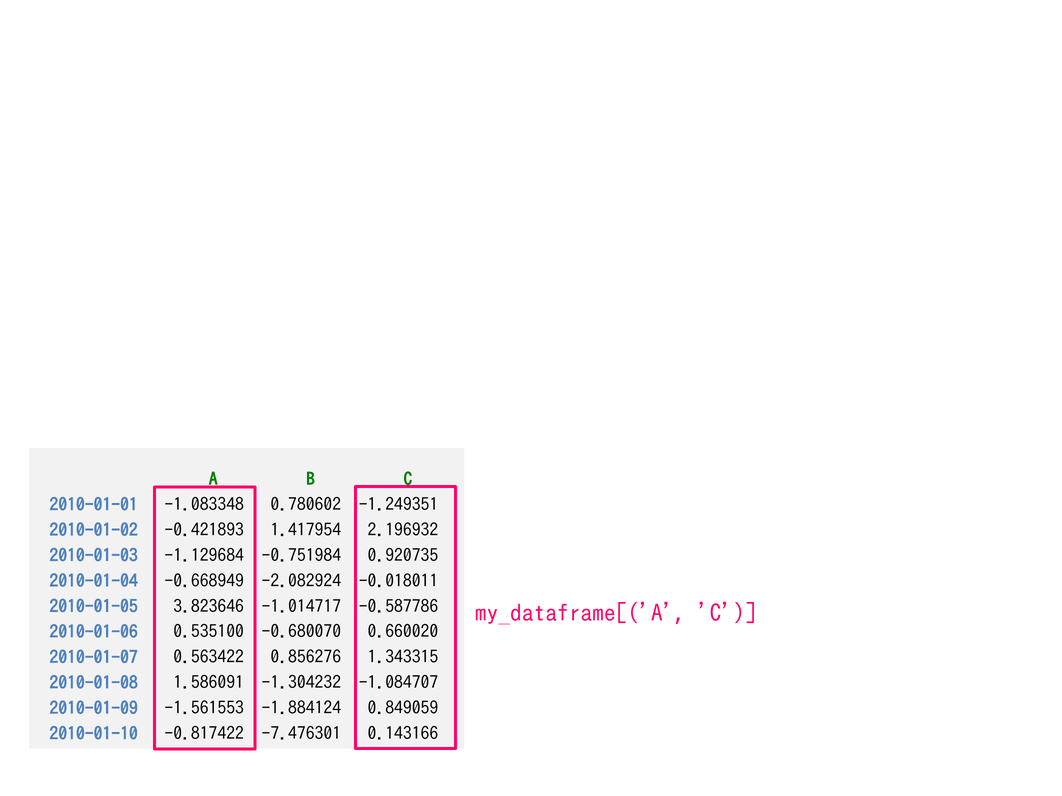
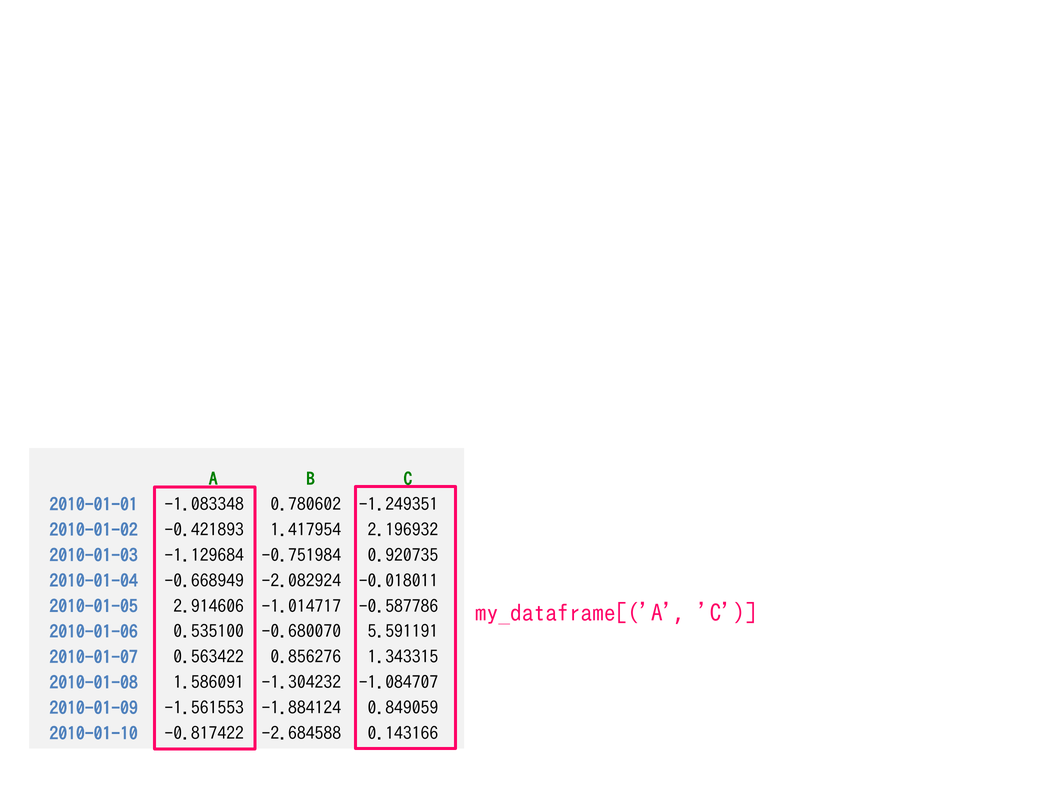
3.823646: 3.823646 -> 2.914606 (209, 607)
0.660020: 0.660020 -> 5.591191 (403, 633)
-7.476301: -7.476301 -> -2.684588 (301, 734)
